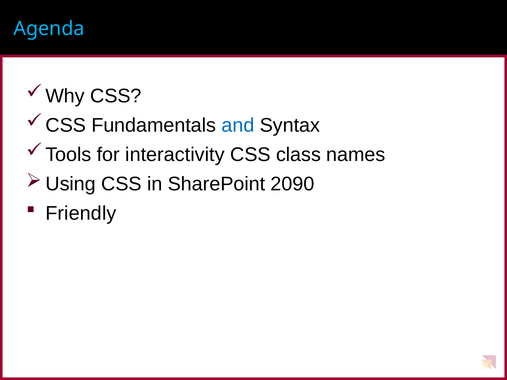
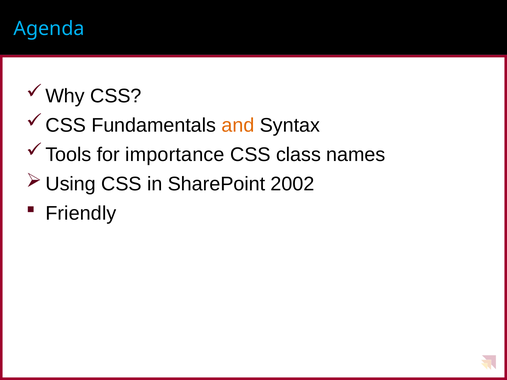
and colour: blue -> orange (238, 125)
interactivity: interactivity -> importance (175, 155)
2090: 2090 -> 2002 (293, 184)
